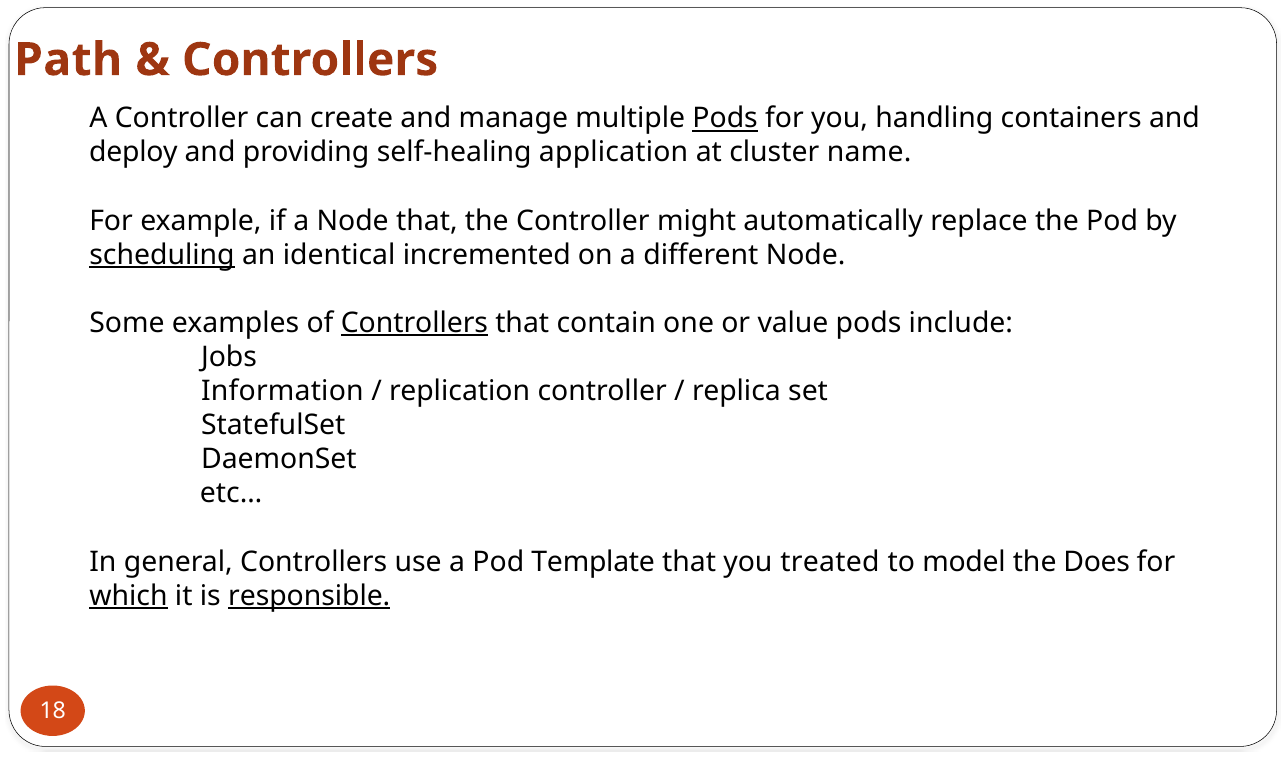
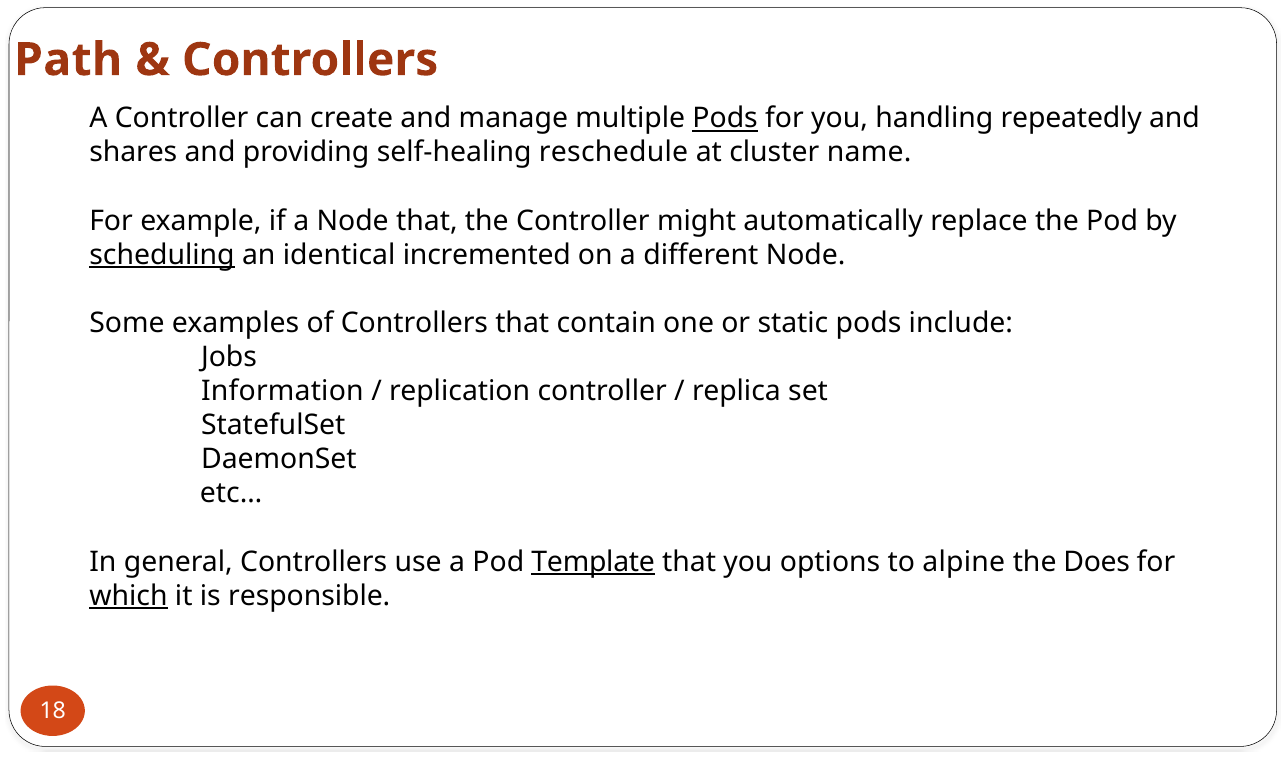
containers: containers -> repeatedly (1071, 118)
deploy: deploy -> shares (133, 153)
application: application -> reschedule (614, 153)
Controllers underline: present -> none (414, 323)
value: value -> static (793, 323)
Template underline: none -> present (593, 561)
treated: treated -> options (830, 561)
model: model -> alpine (964, 561)
responsible underline: present -> none (309, 595)
